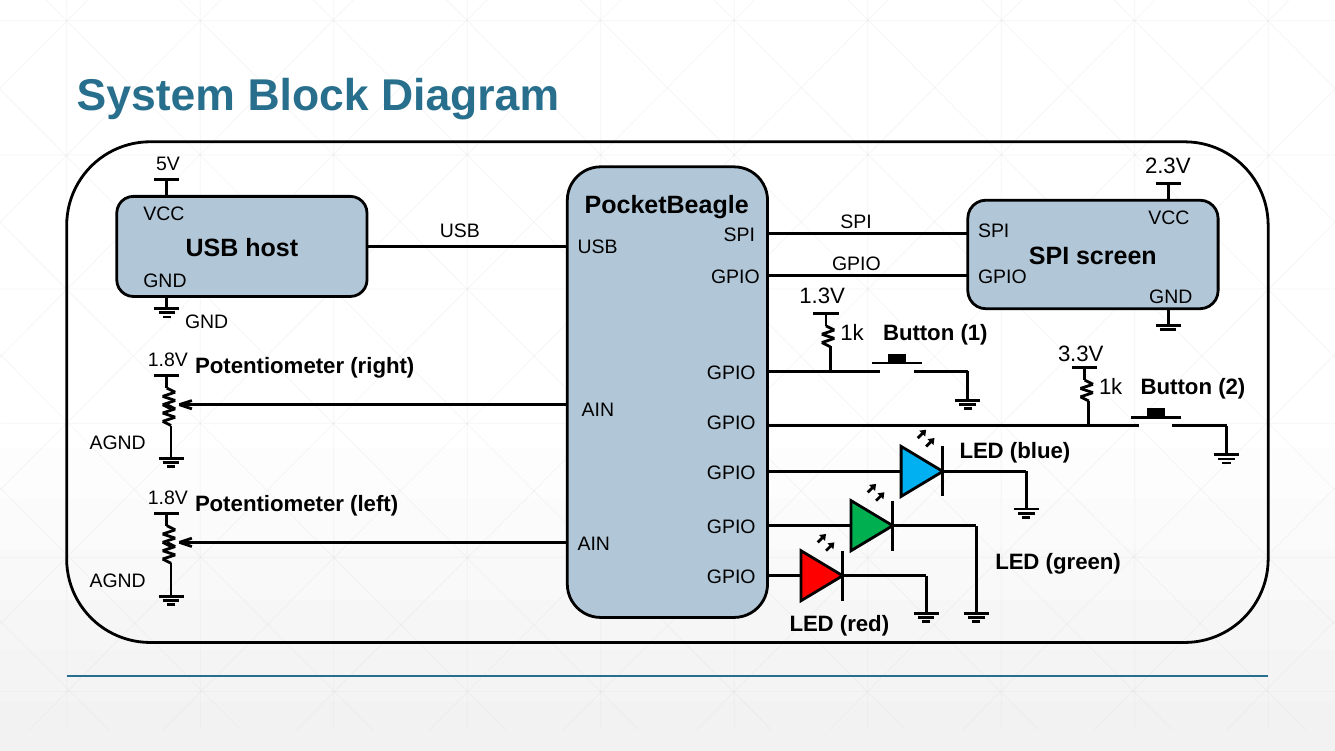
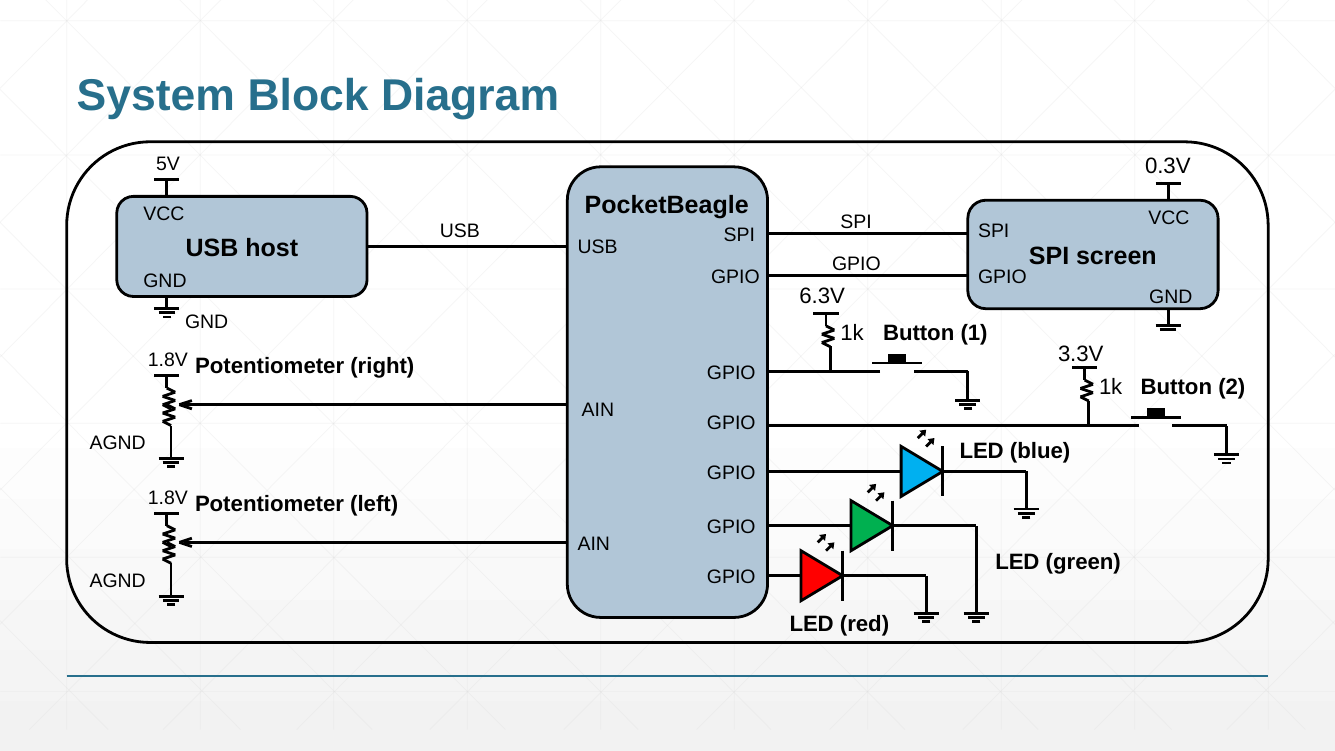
2.3V: 2.3V -> 0.3V (1168, 166)
1.3V: 1.3V -> 6.3V (822, 296)
